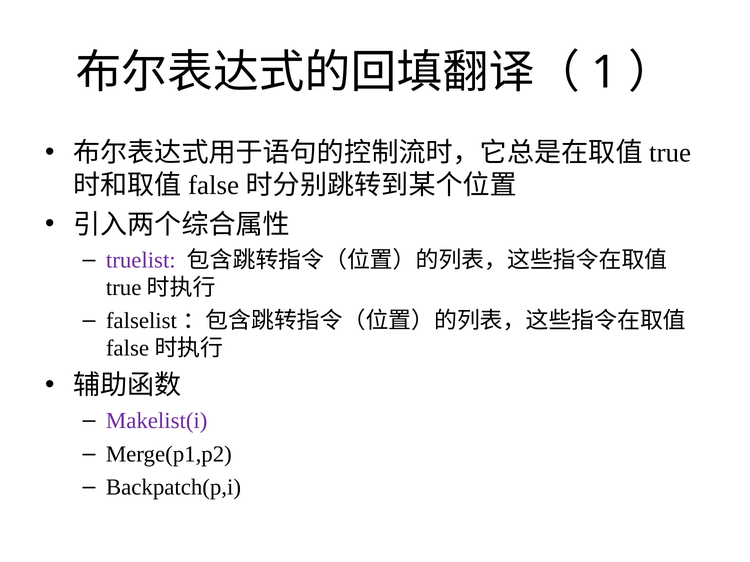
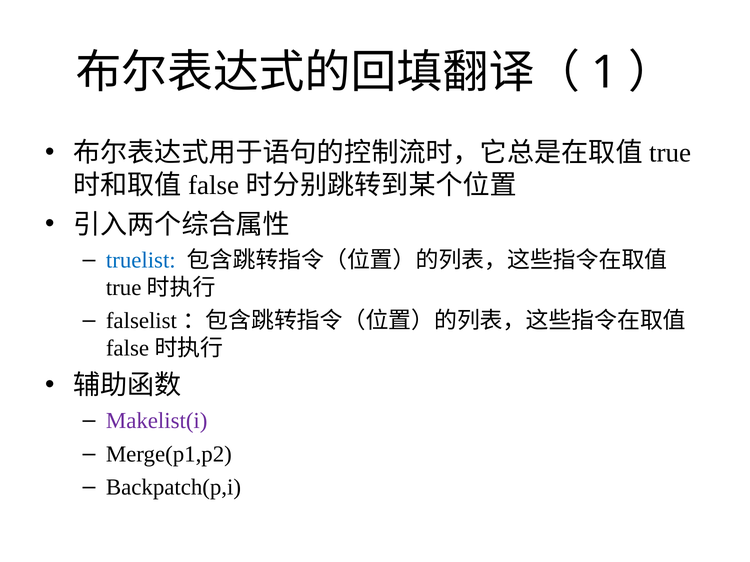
truelist colour: purple -> blue (141, 260)
